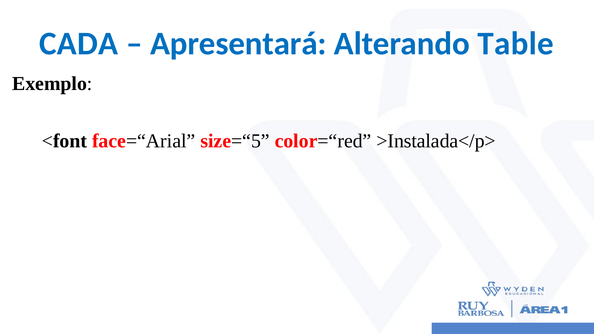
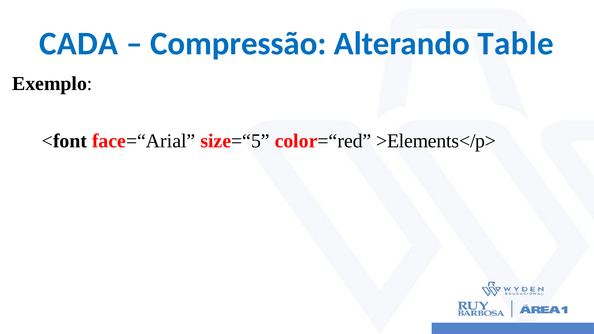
Apresentará: Apresentará -> Compressão (238, 44)
>Instalada</p>: >Instalada</p> -> >Elements</p> (436, 141)
